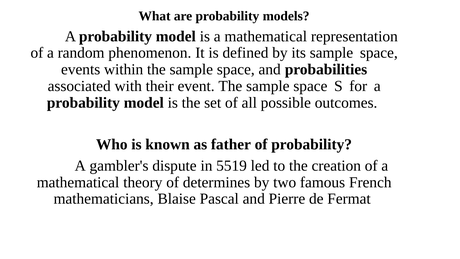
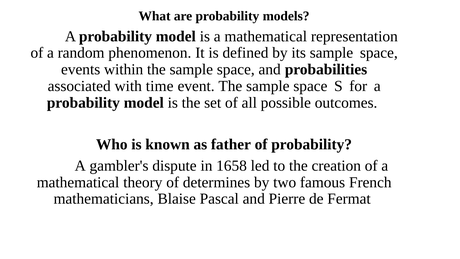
their: their -> time (160, 86)
5519: 5519 -> 1658 (232, 166)
